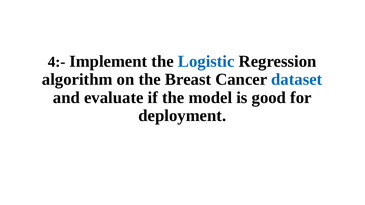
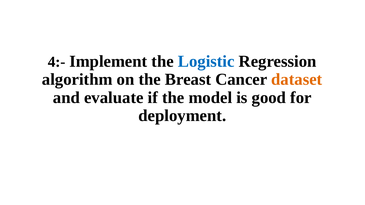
dataset colour: blue -> orange (297, 80)
